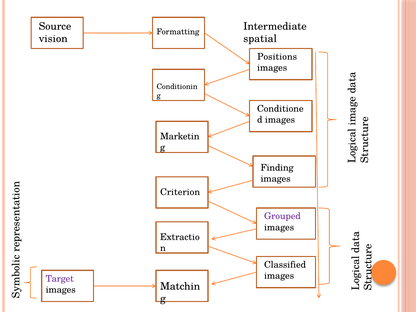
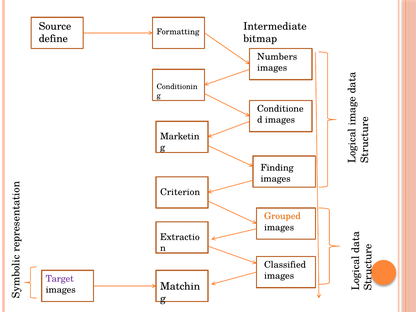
vision: vision -> define (53, 39)
spatial: spatial -> bitmap (260, 39)
Positions: Positions -> Numbers (277, 57)
Grouped colour: purple -> orange (282, 216)
